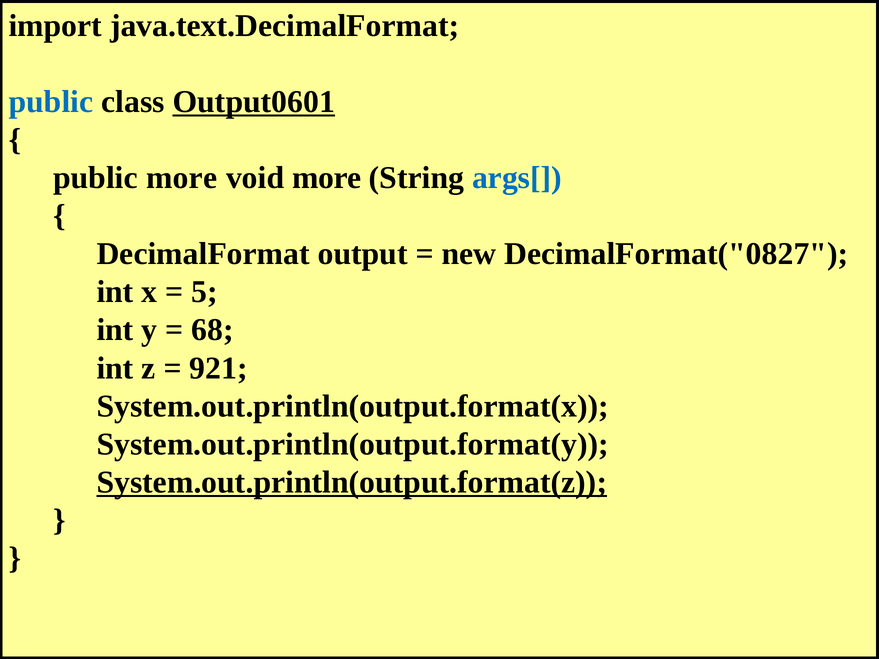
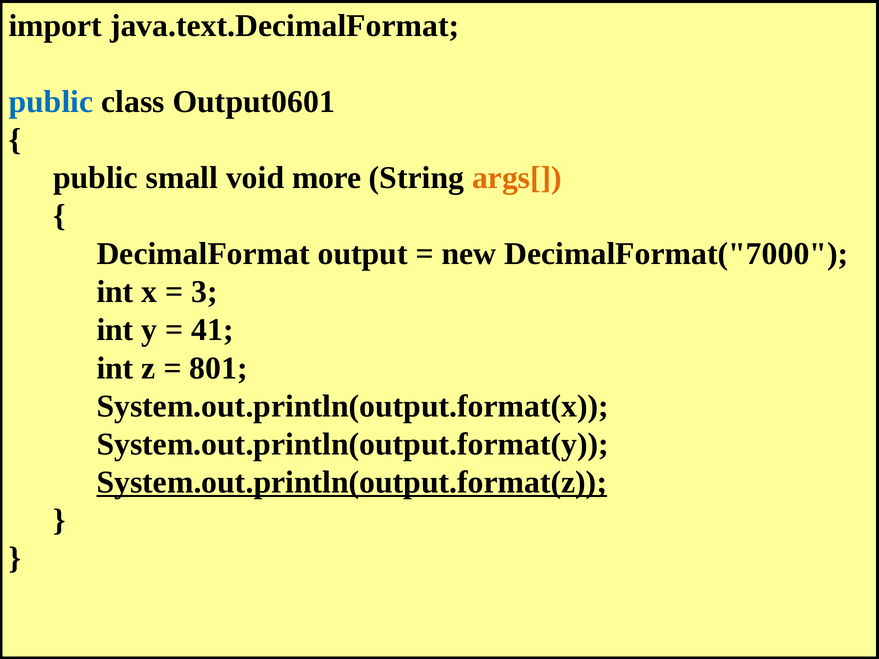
Output0601 underline: present -> none (254, 102)
public more: more -> small (182, 178)
args[ colour: blue -> orange (517, 178)
DecimalFormat("0827: DecimalFormat("0827 -> DecimalFormat("7000 (676, 254)
5: 5 -> 3 (205, 292)
68: 68 -> 41 (213, 330)
921: 921 -> 801 (219, 368)
